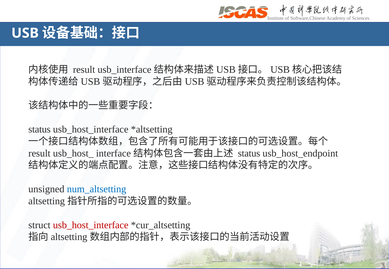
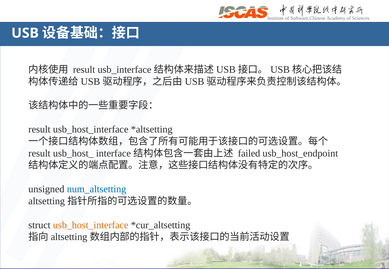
status: status -> result (39, 129)
status: status -> failed (249, 153)
usb_host_interface colour: red -> orange (91, 225)
